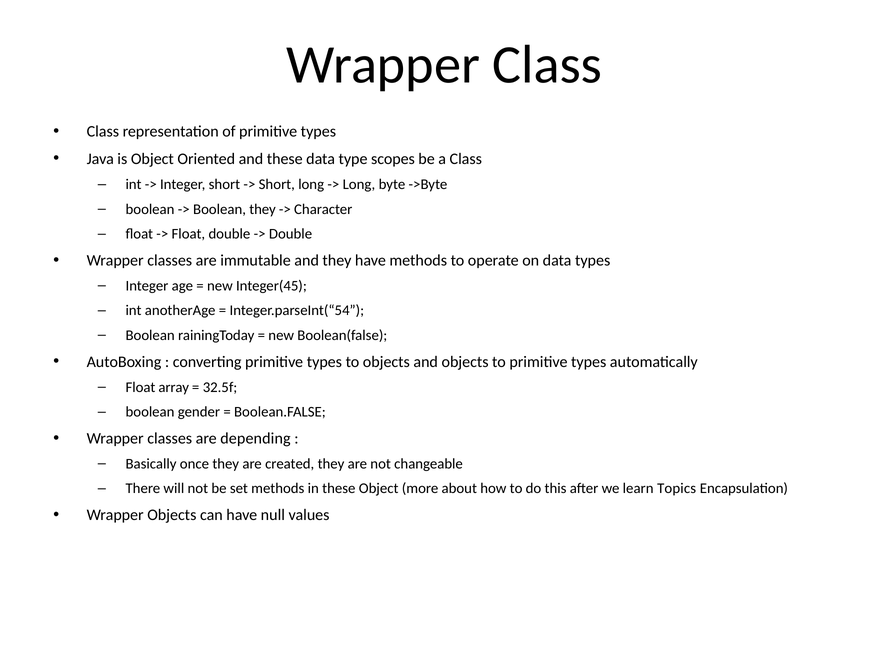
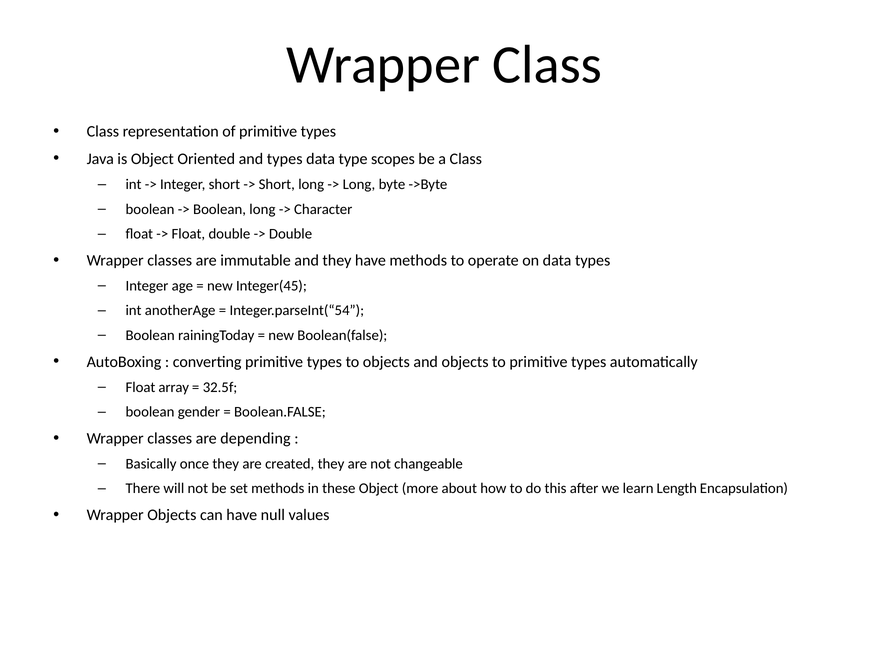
and these: these -> types (285, 159)
Boolean they: they -> long (262, 209)
Topics: Topics -> Length (677, 488)
